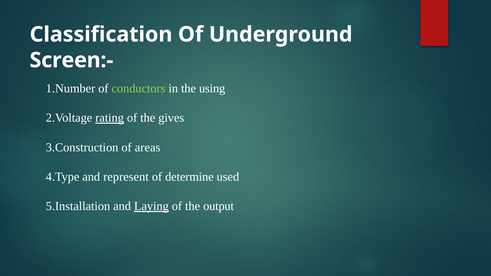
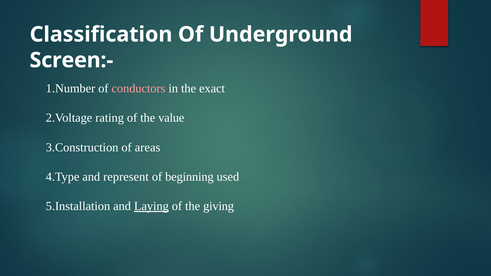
conductors colour: light green -> pink (138, 89)
using: using -> exact (212, 89)
rating underline: present -> none (110, 118)
gives: gives -> value (171, 118)
determine: determine -> beginning (189, 177)
output: output -> giving (219, 206)
